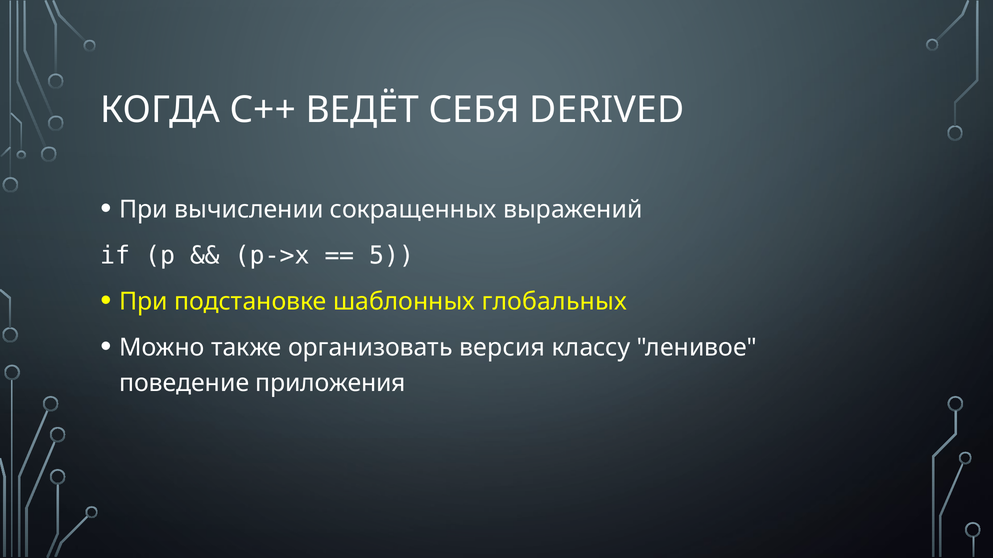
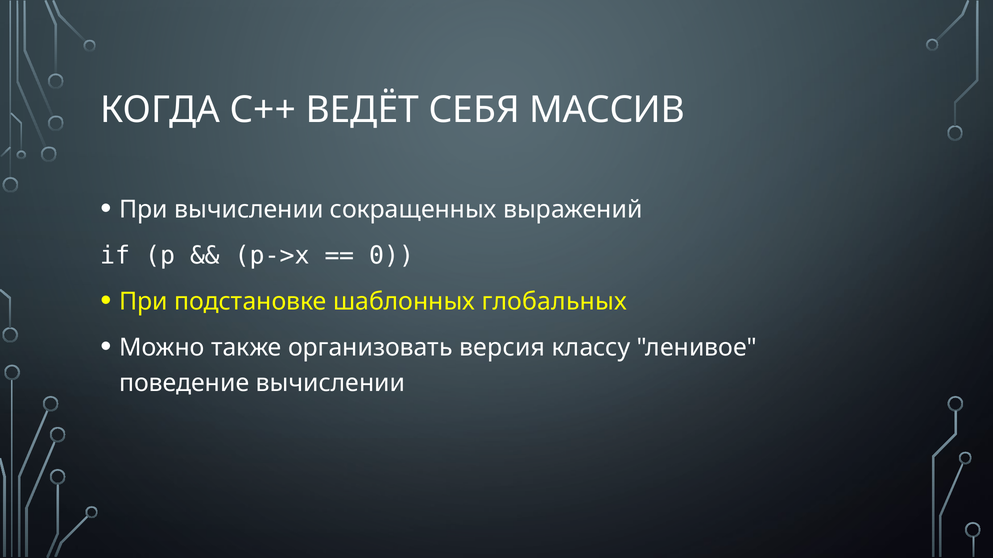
DERIVED: DERIVED -> МАССИВ (607, 110)
5: 5 -> 0 (392, 256)
поведение приложения: приложения -> вычислении (330, 384)
